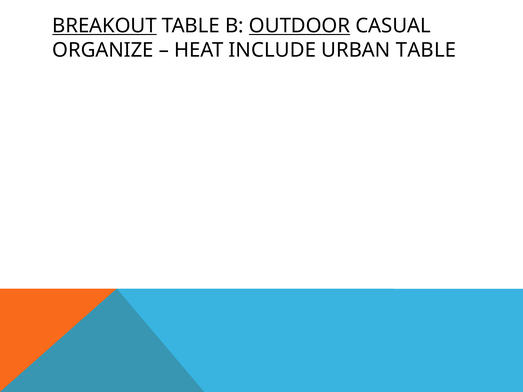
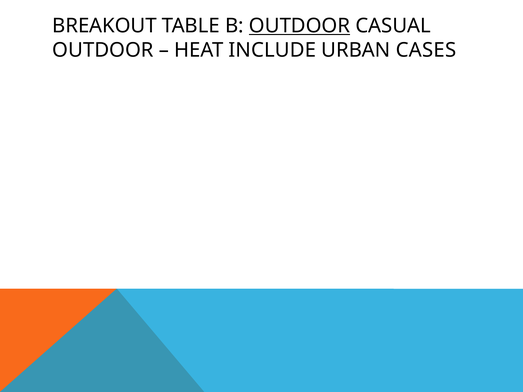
BREAKOUT underline: present -> none (104, 26)
ORGANIZE: ORGANIZE -> OUTDOOR (103, 50)
URBAN TABLE: TABLE -> CASES (426, 50)
